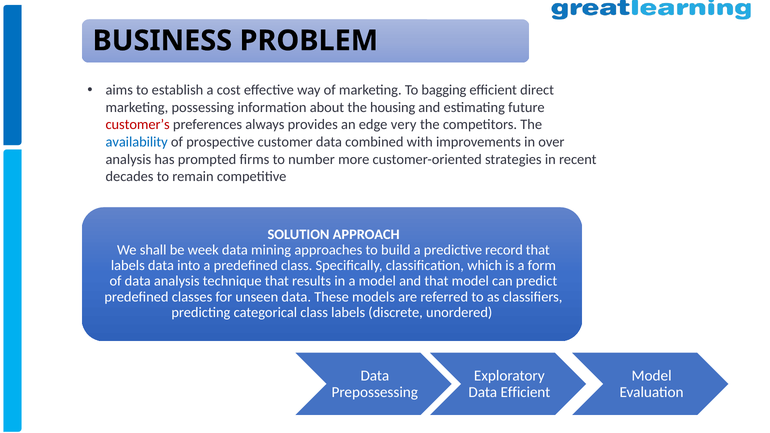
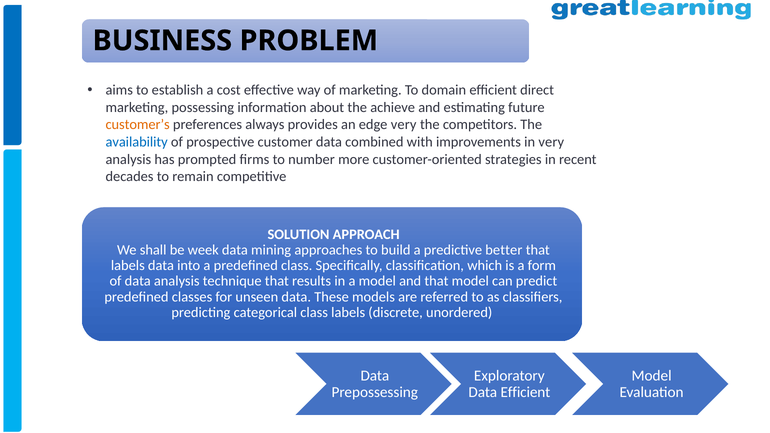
bagging: bagging -> domain (444, 90)
housing: housing -> achieve (393, 107)
customer’s colour: red -> orange (138, 125)
in over: over -> very (551, 142)
record: record -> better (504, 250)
